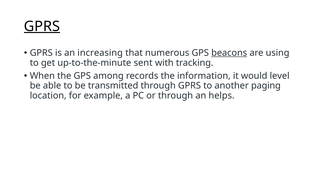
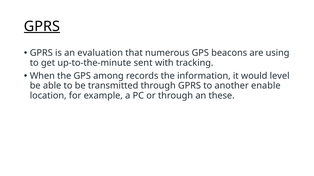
increasing: increasing -> evaluation (100, 53)
beacons underline: present -> none (229, 53)
paging: paging -> enable (266, 86)
helps: helps -> these (222, 96)
